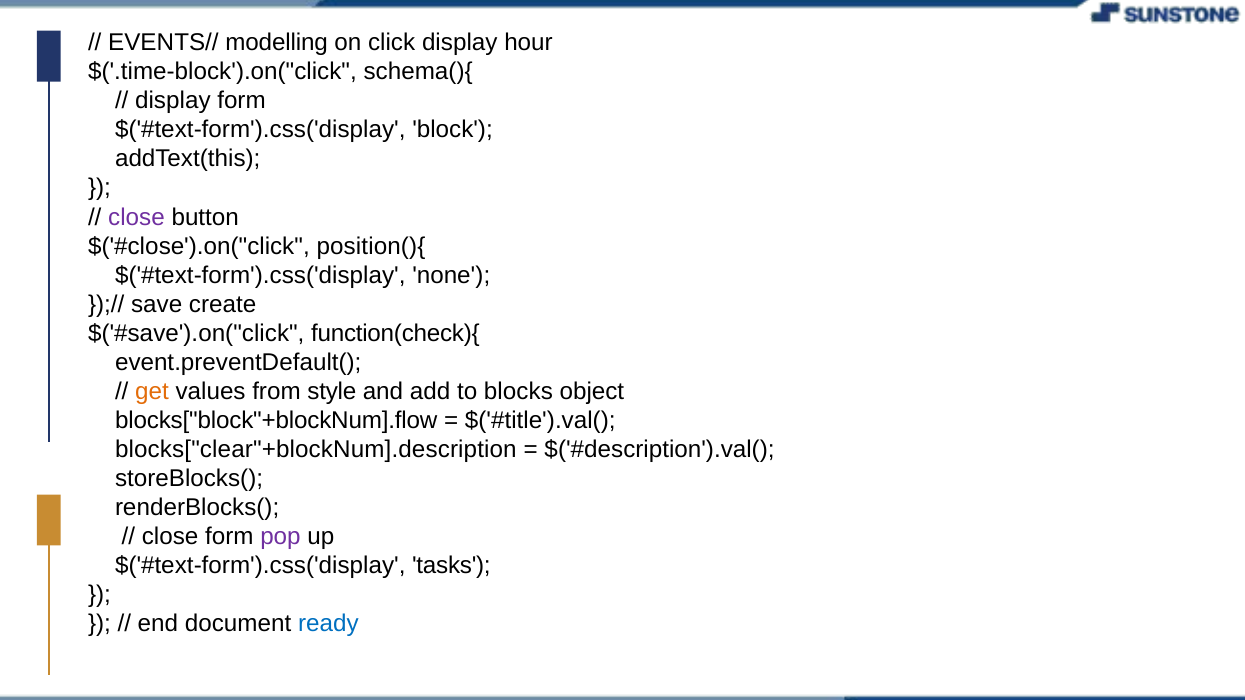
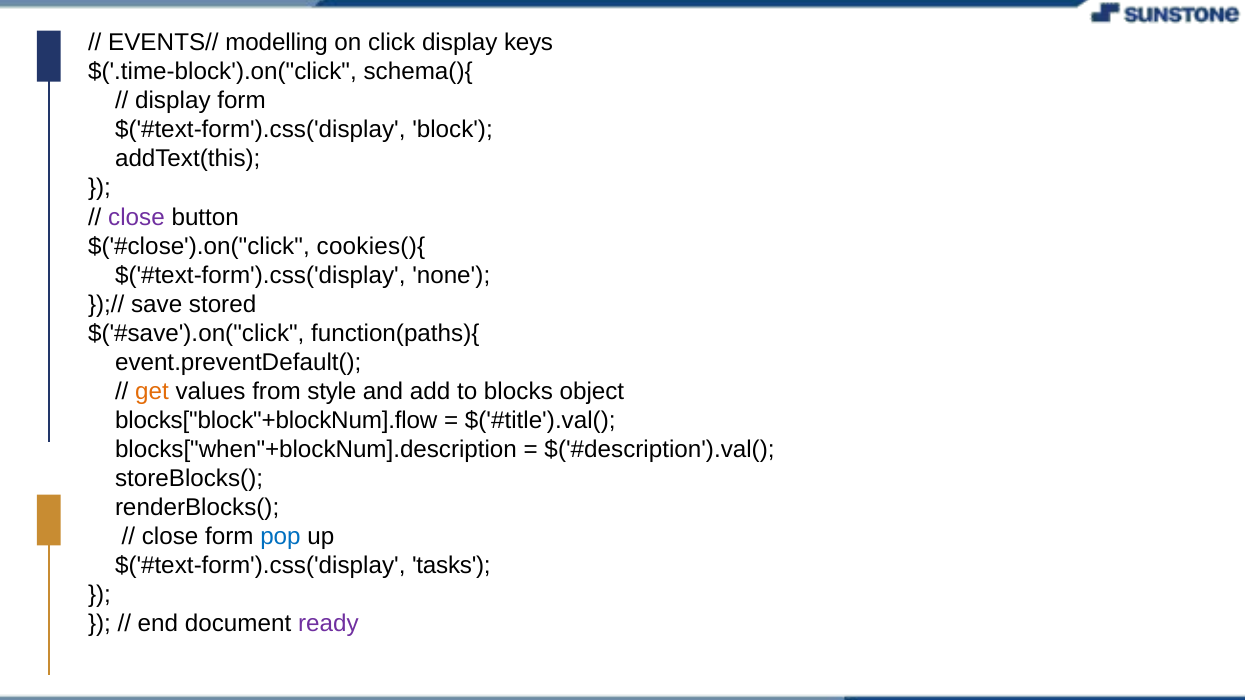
hour: hour -> keys (529, 43)
position(){: position(){ -> cookies(){ (371, 246)
create: create -> stored (223, 304)
function(check){: function(check){ -> function(paths){ (395, 333)
blocks["clear"+blockNum].description: blocks["clear"+blockNum].description -> blocks["when"+blockNum].description (316, 450)
pop colour: purple -> blue (280, 537)
ready colour: blue -> purple (328, 624)
